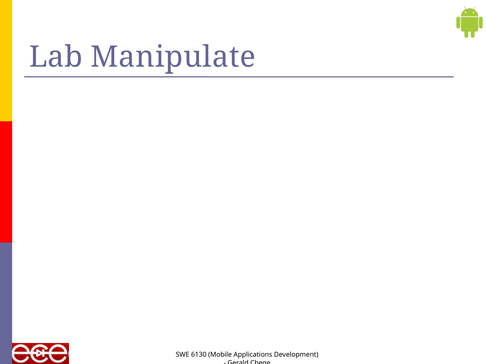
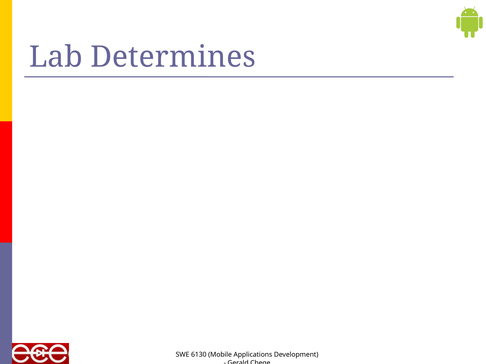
Manipulate: Manipulate -> Determines (173, 57)
